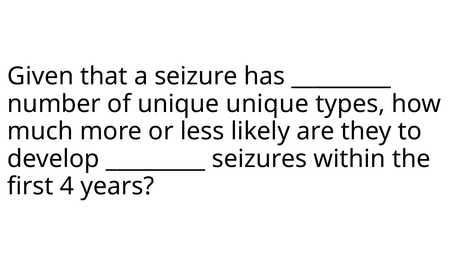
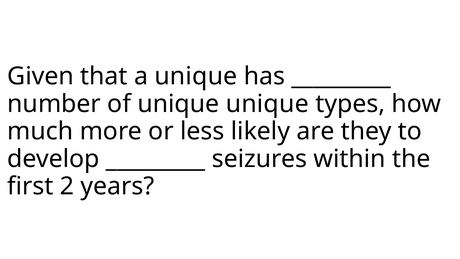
a seizure: seizure -> unique (196, 76)
4: 4 -> 2 (67, 186)
